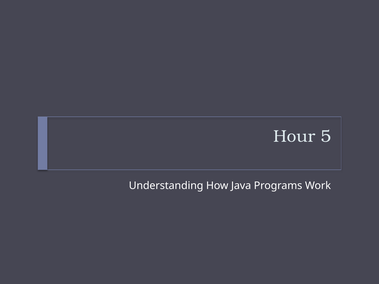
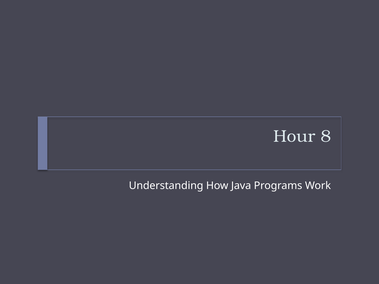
5: 5 -> 8 (326, 136)
